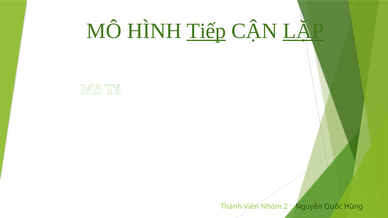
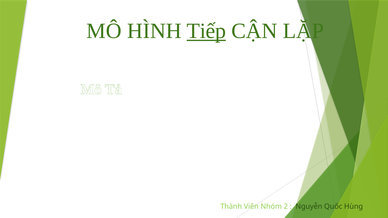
LẶP underline: present -> none (303, 31)
